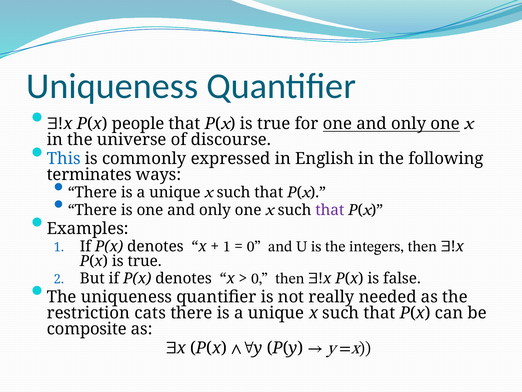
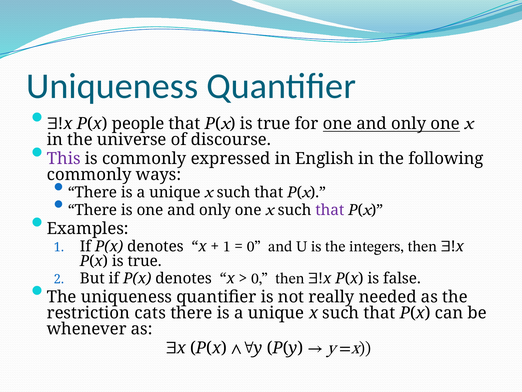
This colour: blue -> purple (64, 159)
terminates: terminates -> commonly (89, 175)
composite: composite -> whenever (87, 329)
